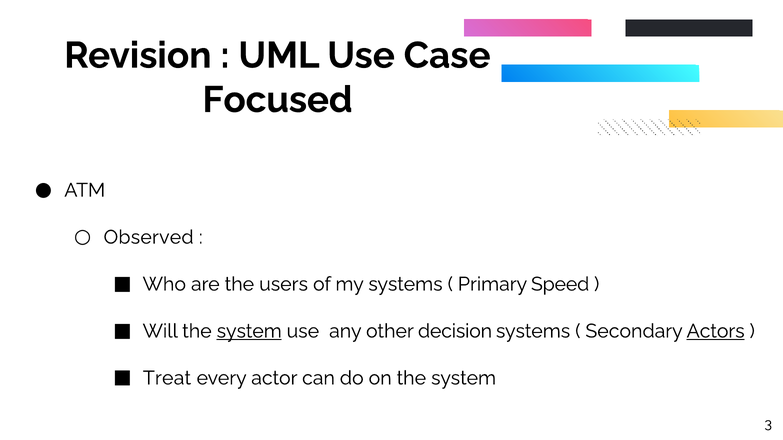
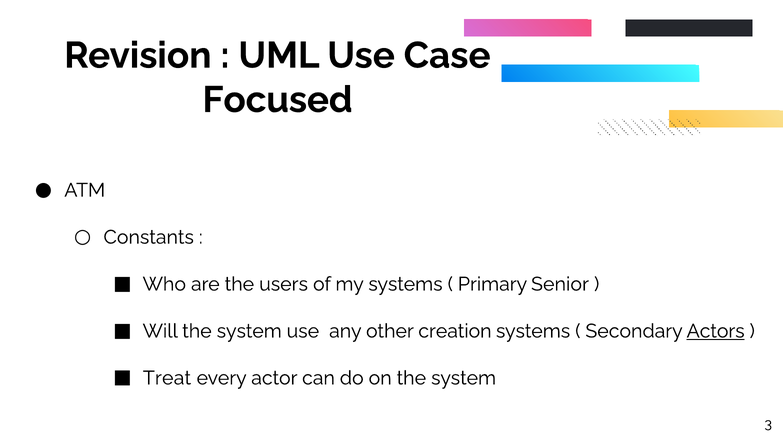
Observed: Observed -> Constants (149, 237)
Speed: Speed -> Senior (560, 284)
system underline: present -> none (249, 331)
decision: decision -> creation (455, 331)
